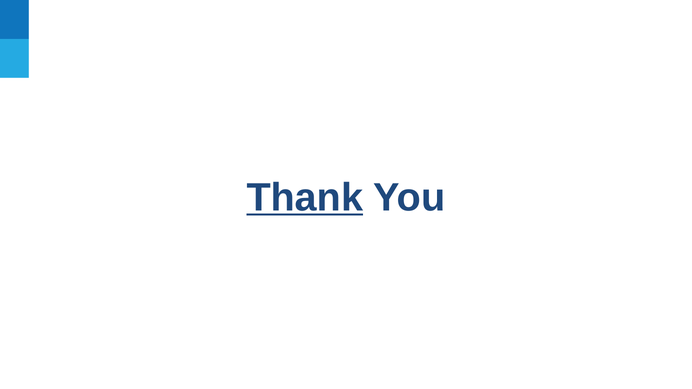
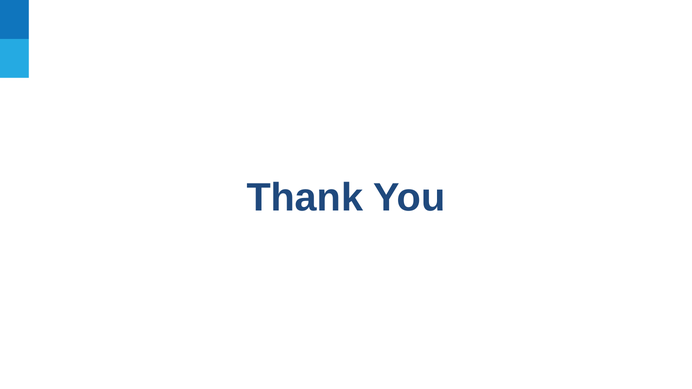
Thank underline: present -> none (305, 198)
